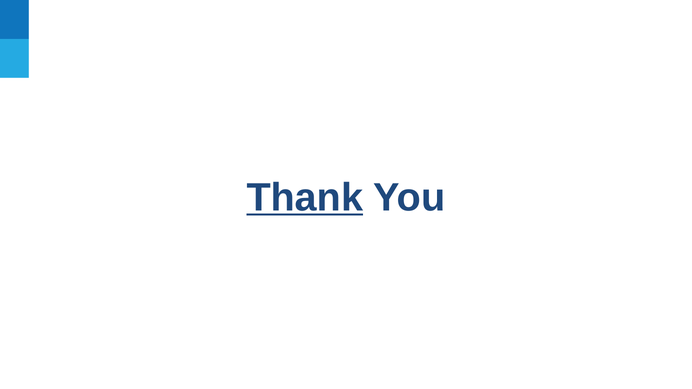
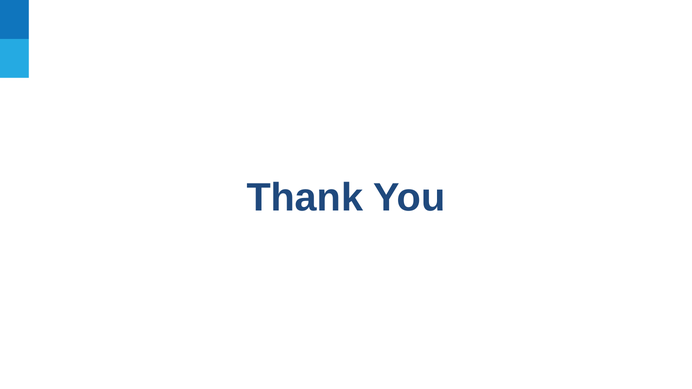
Thank underline: present -> none (305, 198)
